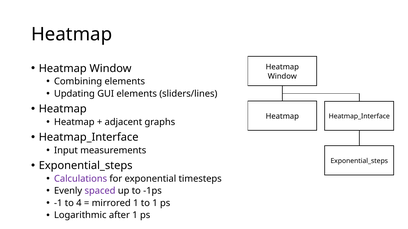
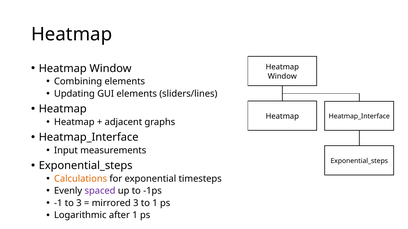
Calculations colour: purple -> orange (81, 179)
to 4: 4 -> 3 (79, 203)
mirrored 1: 1 -> 3 (136, 203)
